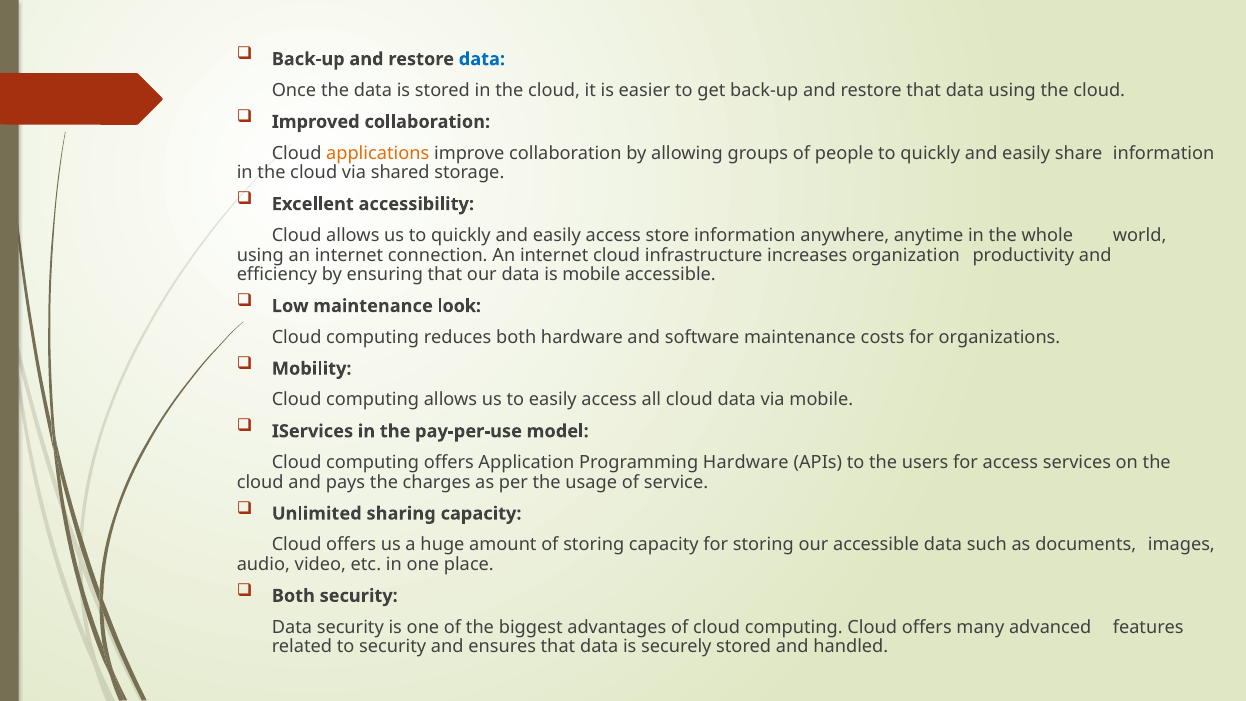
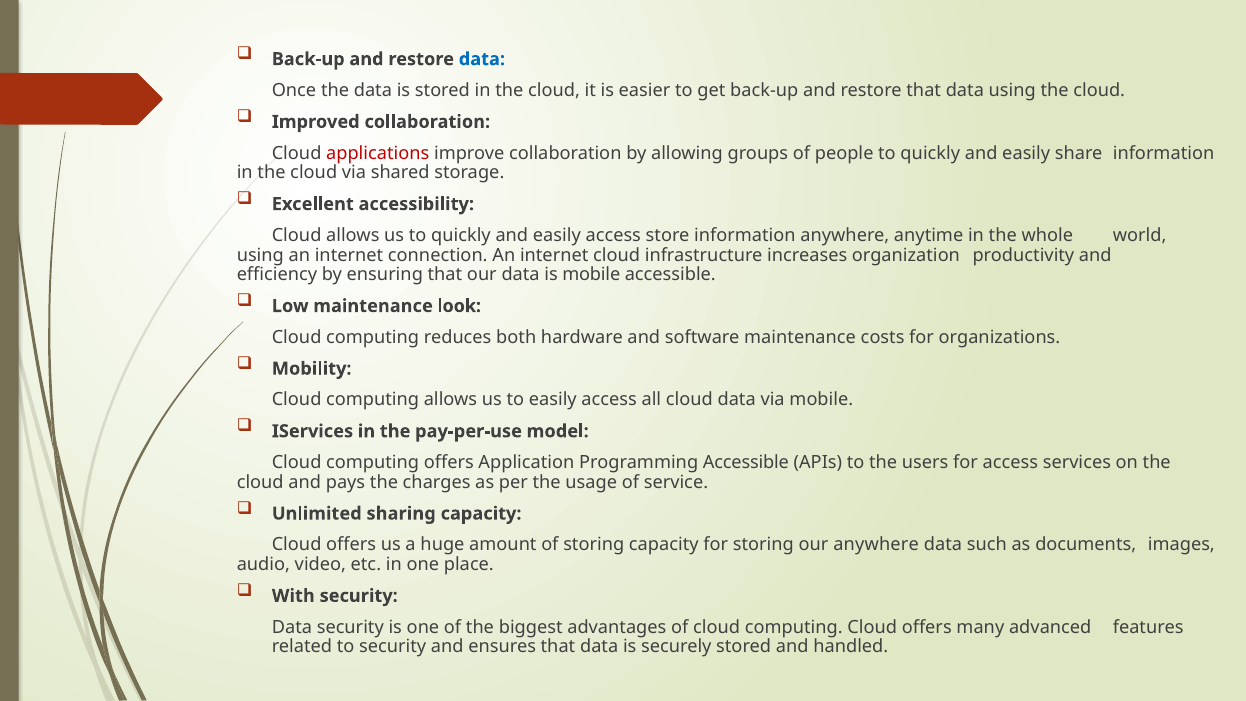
applications colour: orange -> red (378, 153)
Programming Hardware: Hardware -> Accessible (746, 462)
our accessible: accessible -> anywhere (876, 545)
Both: Both -> With (293, 596)
